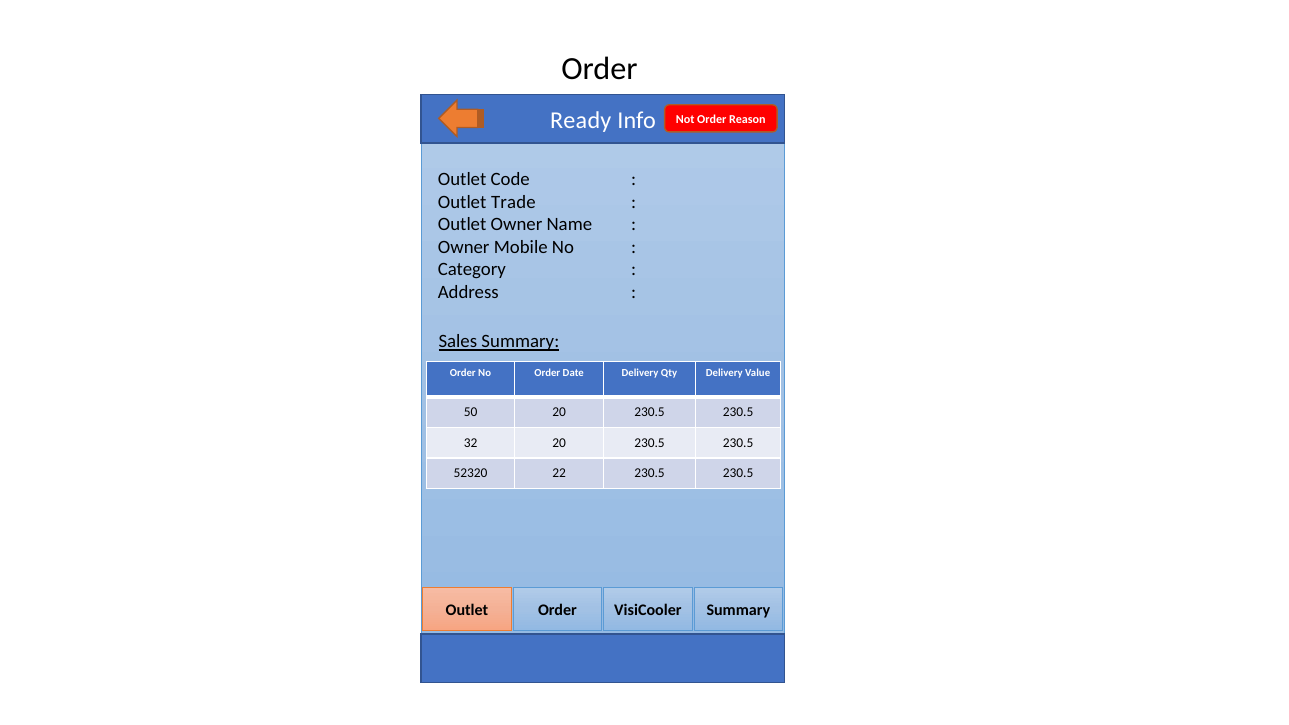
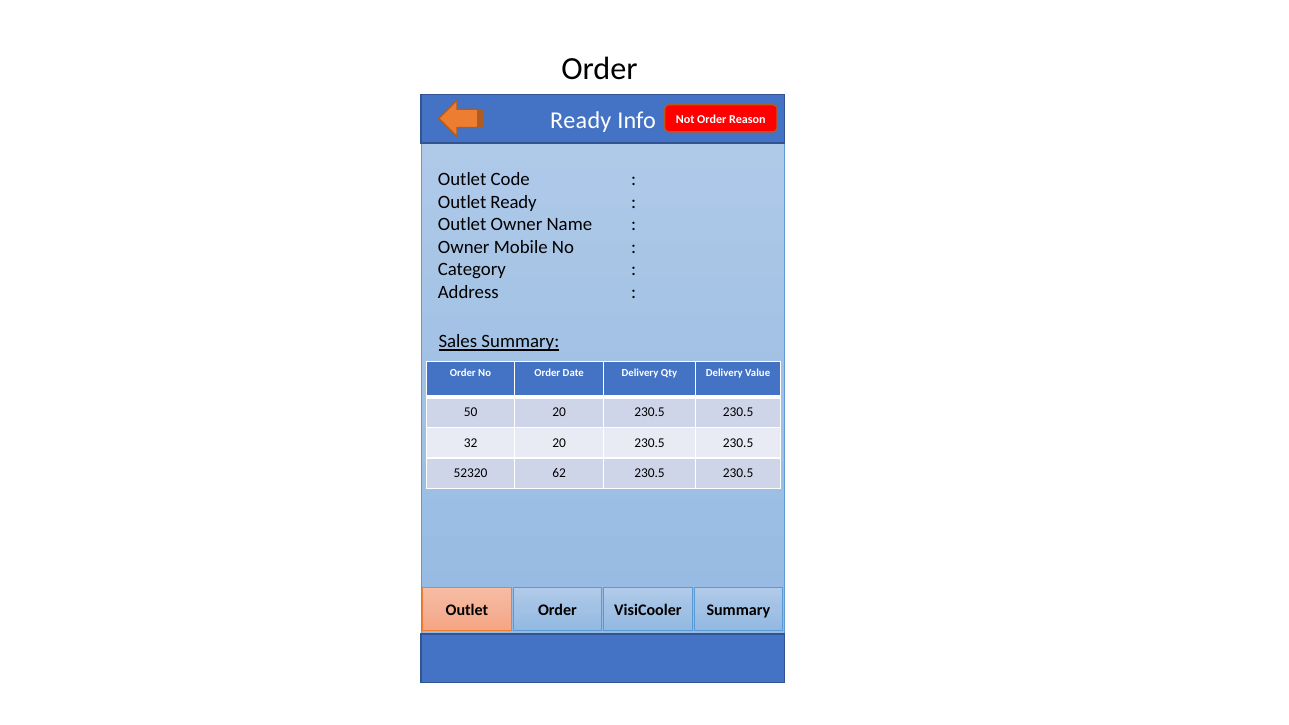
Outlet Trade: Trade -> Ready (514, 202)
22: 22 -> 62 (559, 473)
